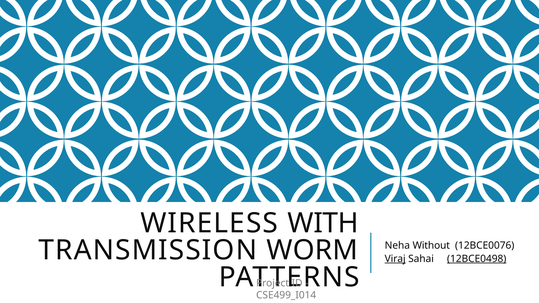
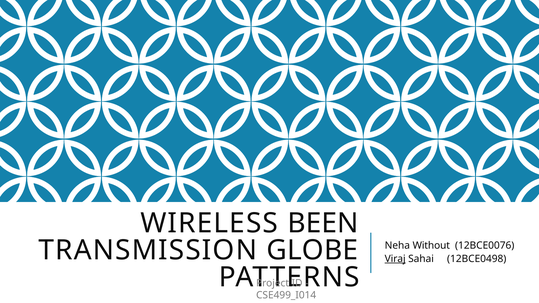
WITH: WITH -> BEEN (323, 223)
WORM: WORM -> GLOBE (312, 250)
12BCE0498 underline: present -> none (477, 259)
